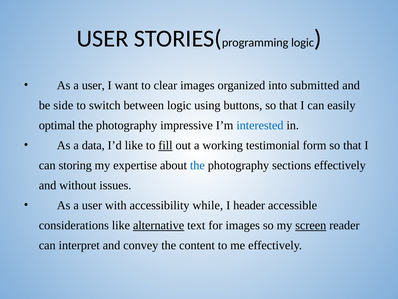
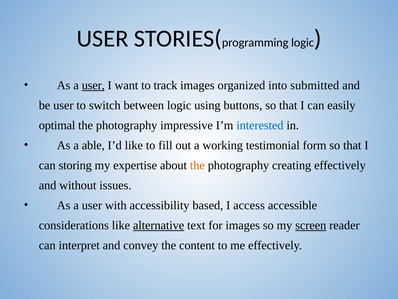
user underline: none -> present (93, 85)
clear: clear -> track (166, 85)
be side: side -> user (63, 105)
data: data -> able (93, 145)
fill underline: present -> none (165, 145)
the colour: blue -> orange (197, 165)
sections: sections -> creating (292, 165)
while: while -> based (208, 205)
header: header -> access (249, 205)
